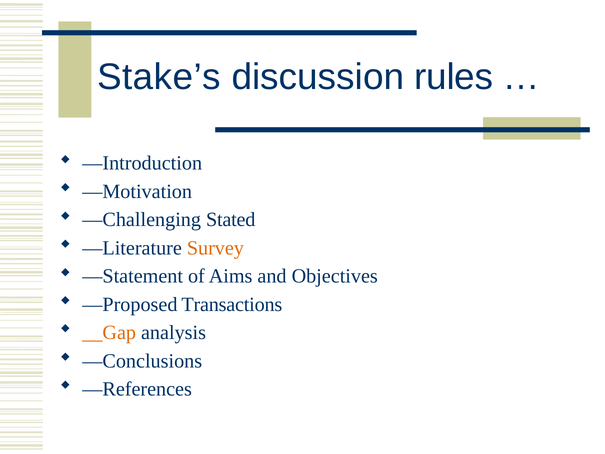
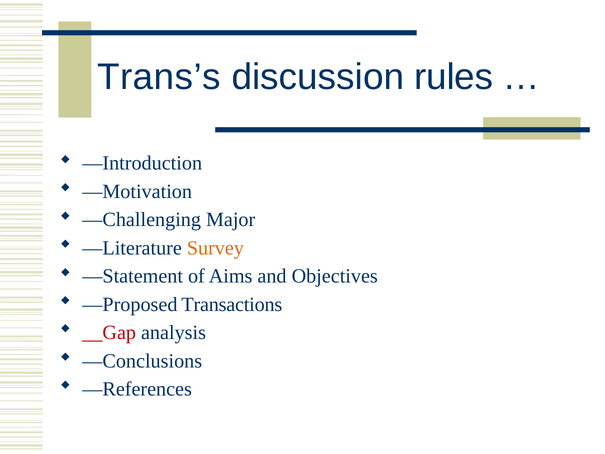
Stake’s: Stake’s -> Trans’s (159, 77)
Stated: Stated -> Major (231, 220)
__Gap colour: orange -> red (109, 332)
